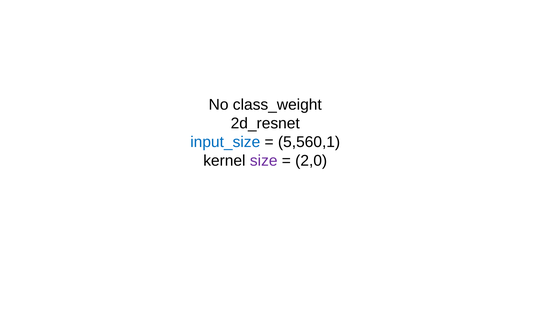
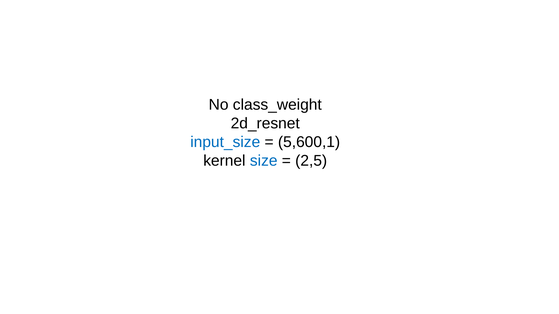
5,560,1: 5,560,1 -> 5,600,1 (309, 142)
size colour: purple -> blue (264, 161)
2,0: 2,0 -> 2,5 (311, 161)
